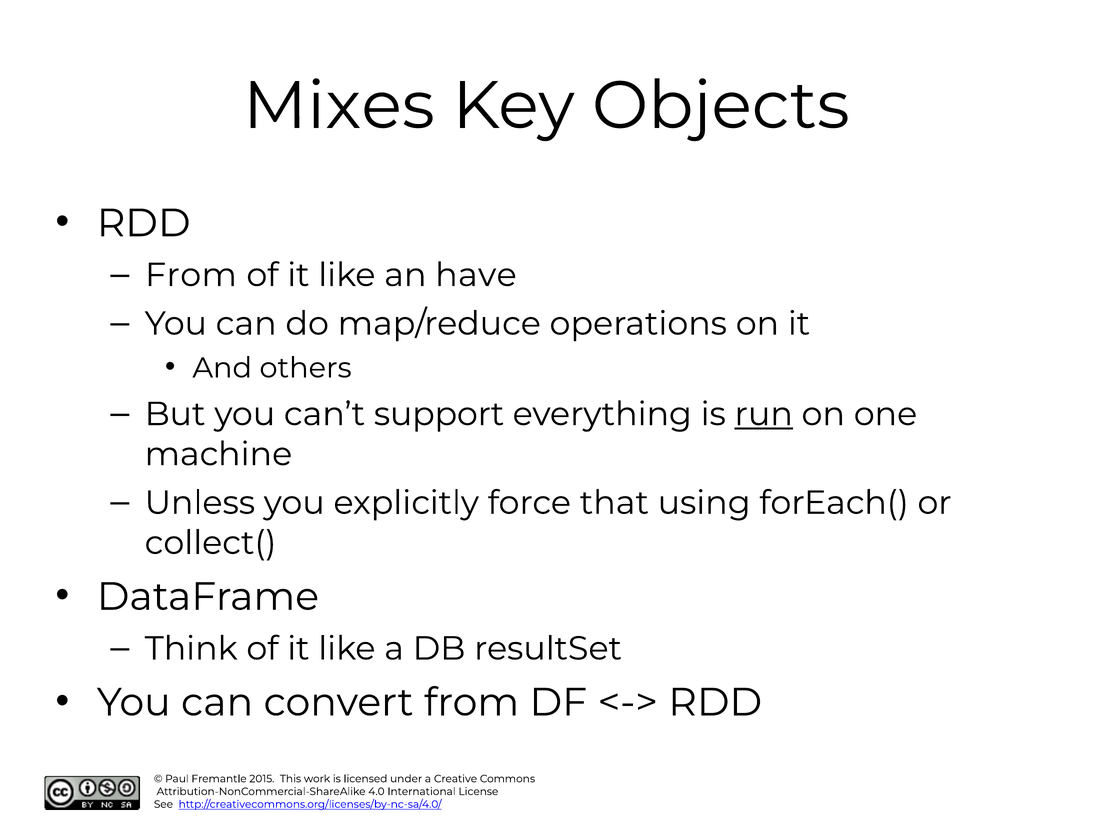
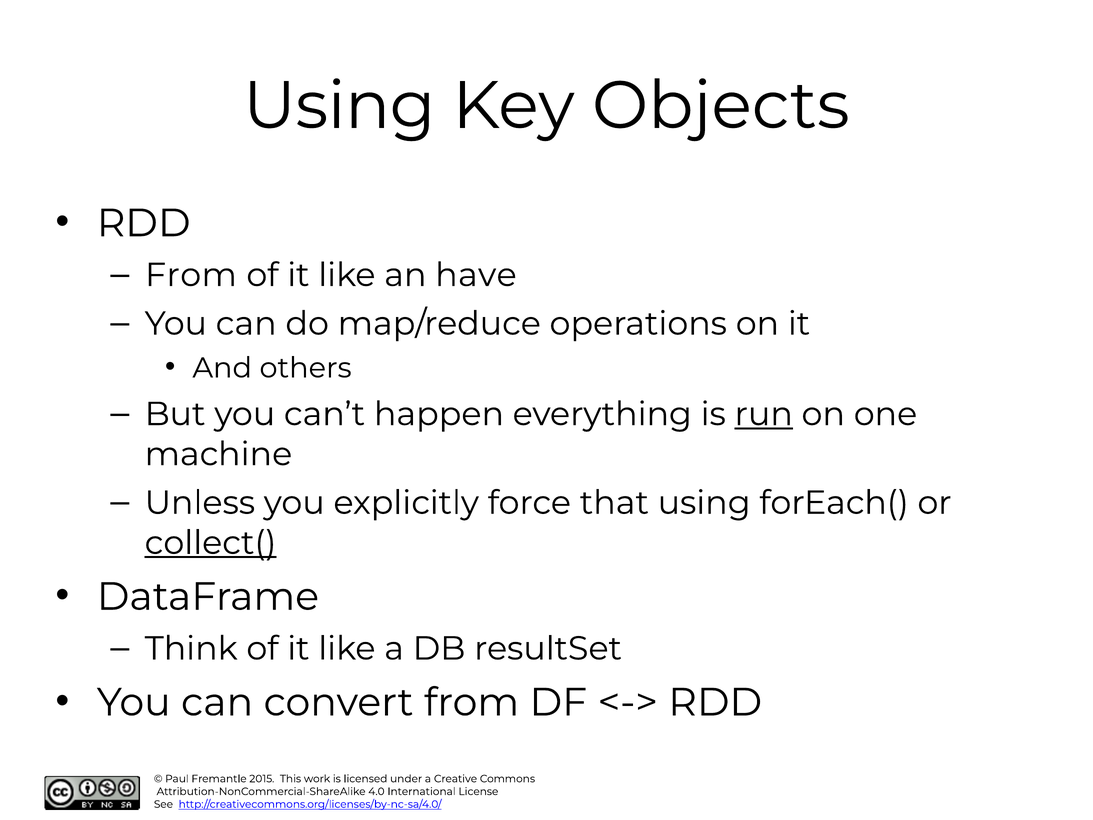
Mixes: Mixes -> Using (339, 106)
support: support -> happen (439, 414)
collect( underline: none -> present (211, 543)
